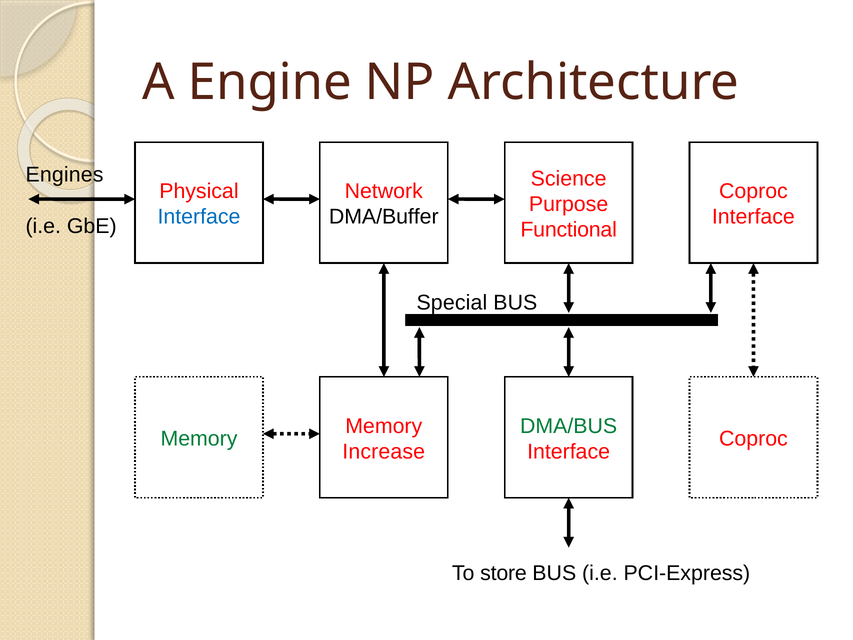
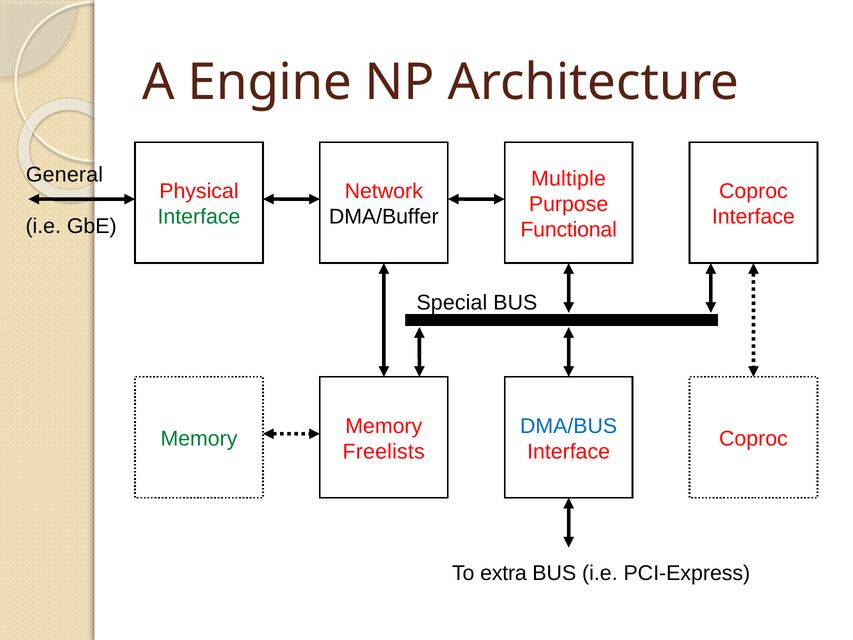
Engines: Engines -> General (65, 175)
Science: Science -> Multiple (568, 178)
Interface colour: blue -> green (199, 217)
DMA/BUS colour: green -> blue (569, 426)
Increase: Increase -> Freelists (384, 451)
store: store -> extra (504, 573)
